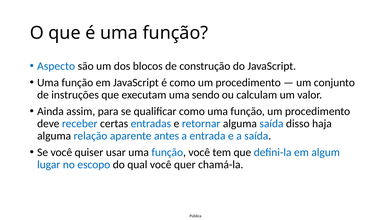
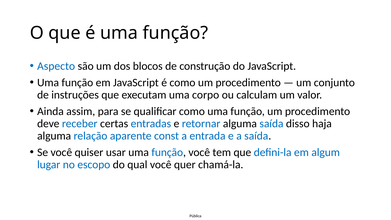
sendo: sendo -> corpo (206, 95)
antes: antes -> const (167, 136)
